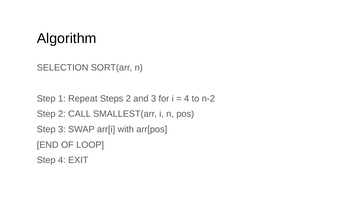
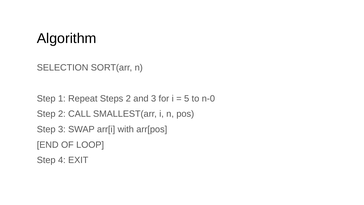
4: 4 -> 5 (187, 98)
n-2: n-2 -> n-0 (208, 98)
